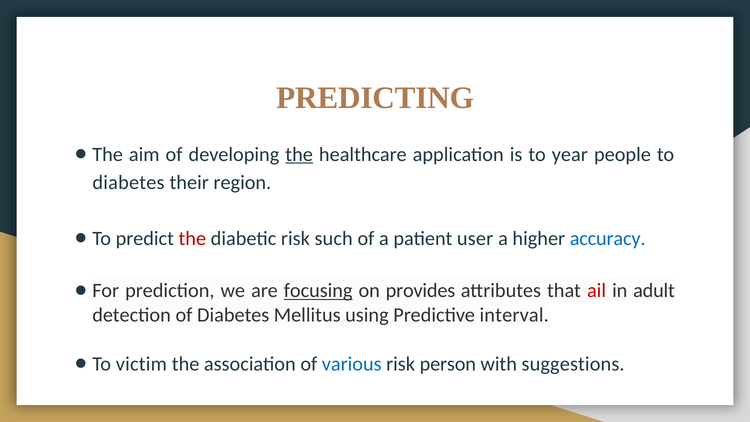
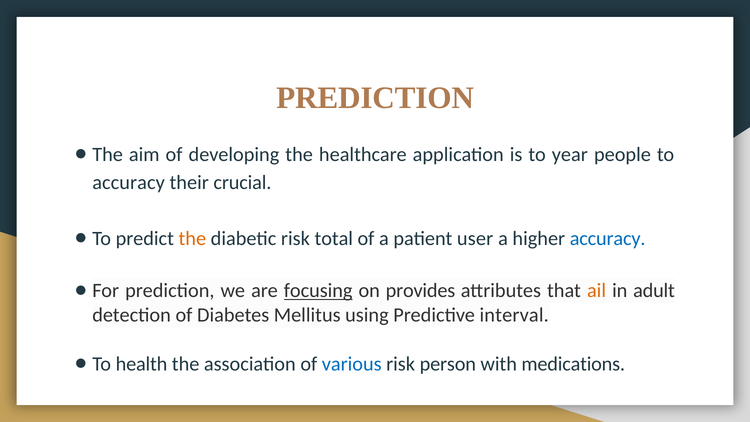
PREDICTING: PREDICTING -> PREDICTION (375, 98)
the underline: present -> none (299, 154)
diabetes: diabetes -> accuracy (129, 182)
region: region -> crucial (242, 182)
the colour: red -> orange (192, 238)
such: such -> total (334, 238)
ail colour: red -> orange (597, 291)
victim: victim -> health (142, 364)
suggestions: suggestions -> medications (573, 364)
